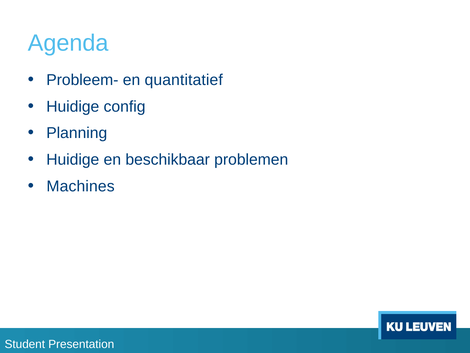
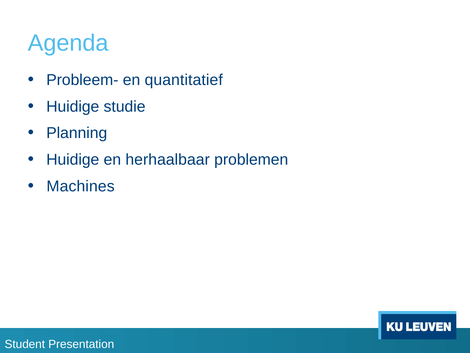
config: config -> studie (125, 106)
beschikbaar: beschikbaar -> herhaalbaar (168, 159)
